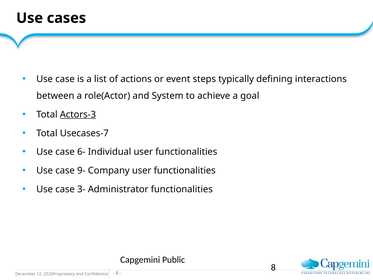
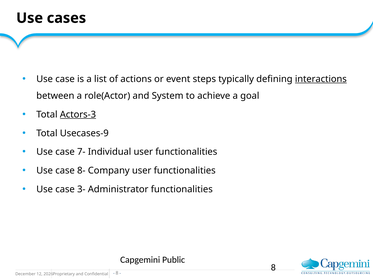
interactions underline: none -> present (321, 79)
Usecases-7: Usecases-7 -> Usecases-9 (84, 133)
6-: 6- -> 7- (81, 152)
9-: 9- -> 8- (81, 170)
